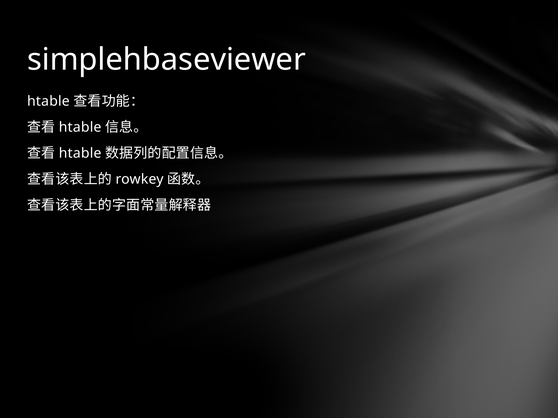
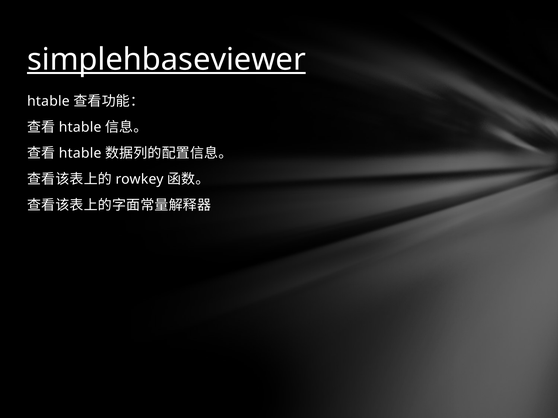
simplehbaseviewer underline: none -> present (166, 60)
